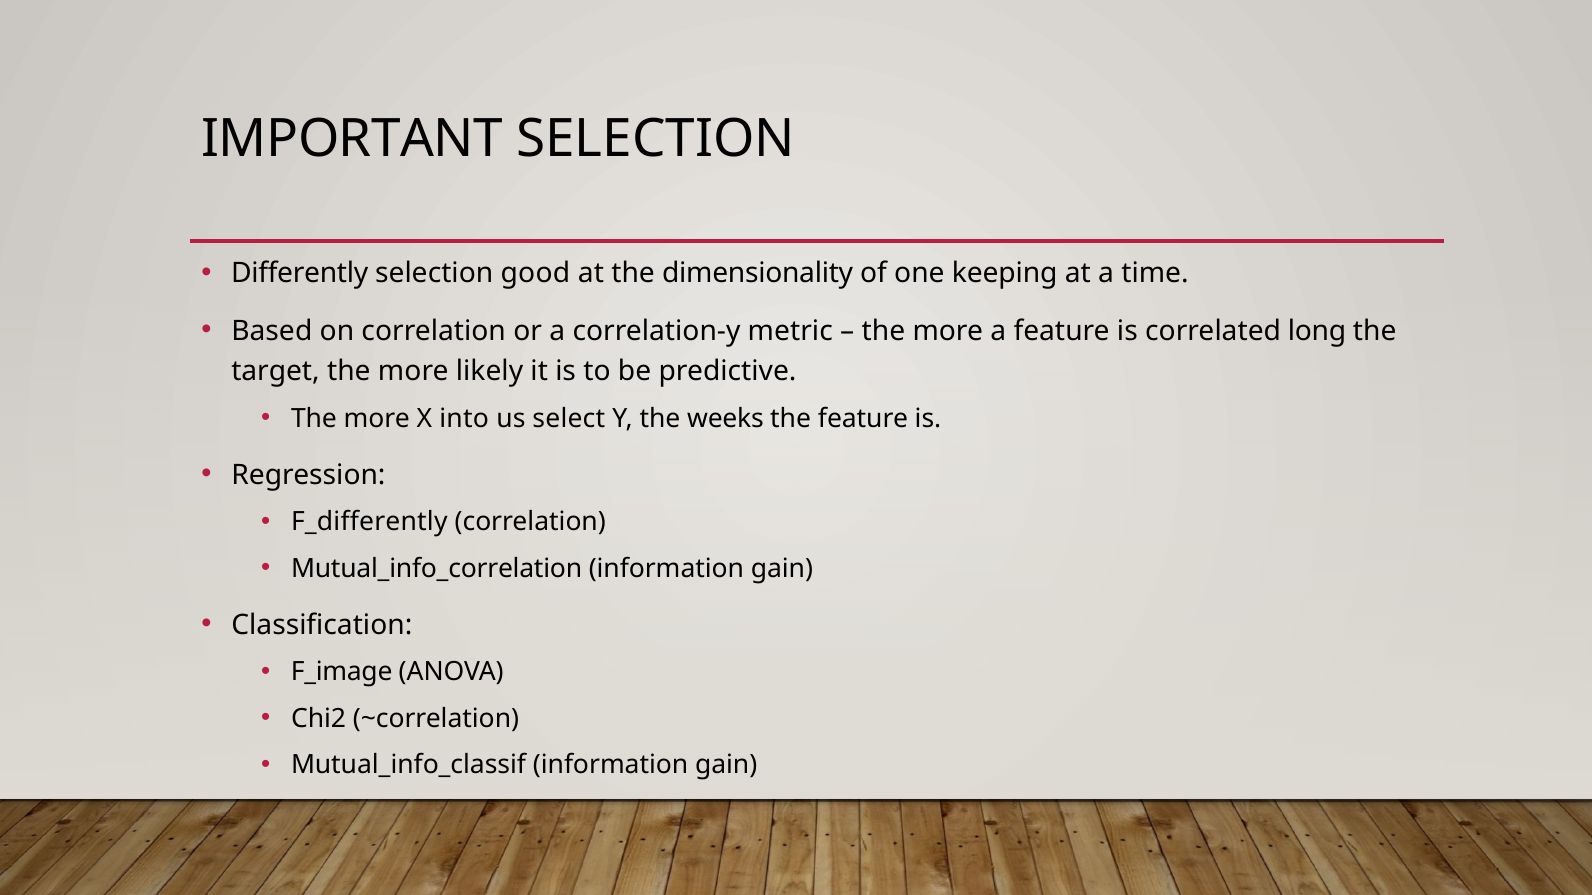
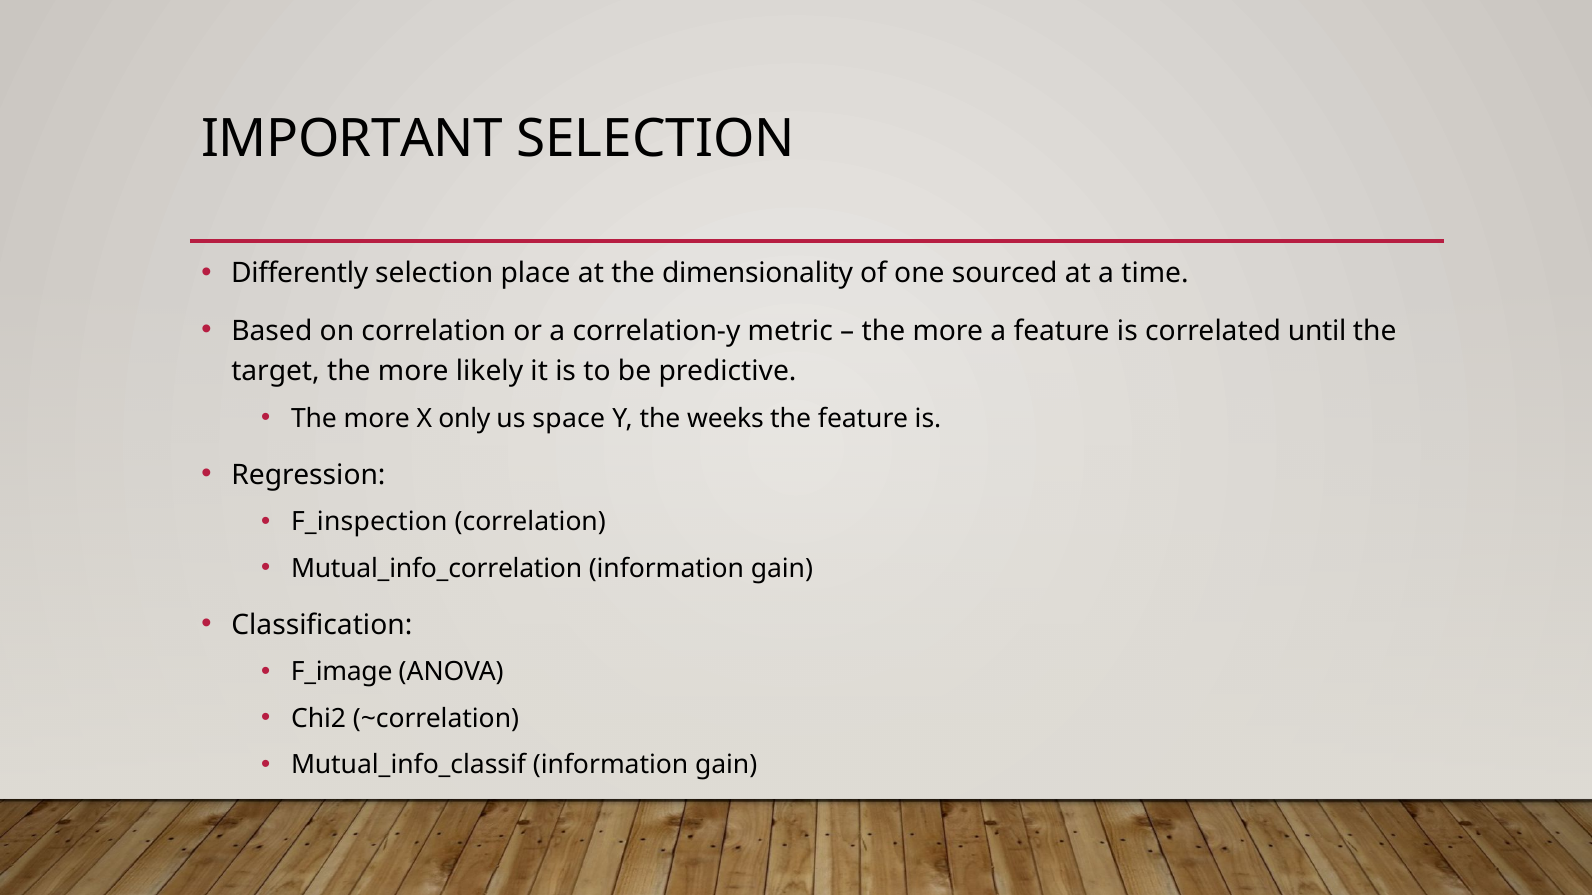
good: good -> place (536, 274)
keeping: keeping -> sourced (1005, 274)
long: long -> until (1317, 331)
into: into -> only (464, 419)
select: select -> space (569, 419)
F_differently: F_differently -> F_inspection (369, 522)
